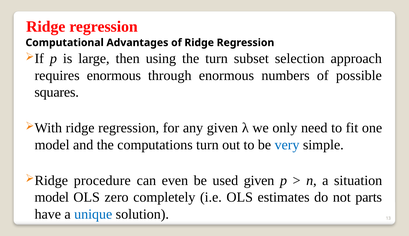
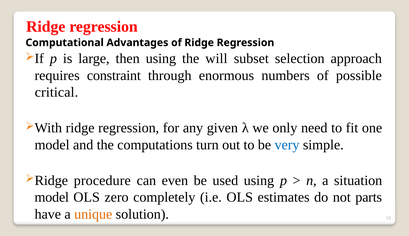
the turn: turn -> will (216, 59)
requires enormous: enormous -> constraint (114, 75)
squares: squares -> critical (56, 92)
used given: given -> using (259, 181)
unique colour: blue -> orange (93, 214)
